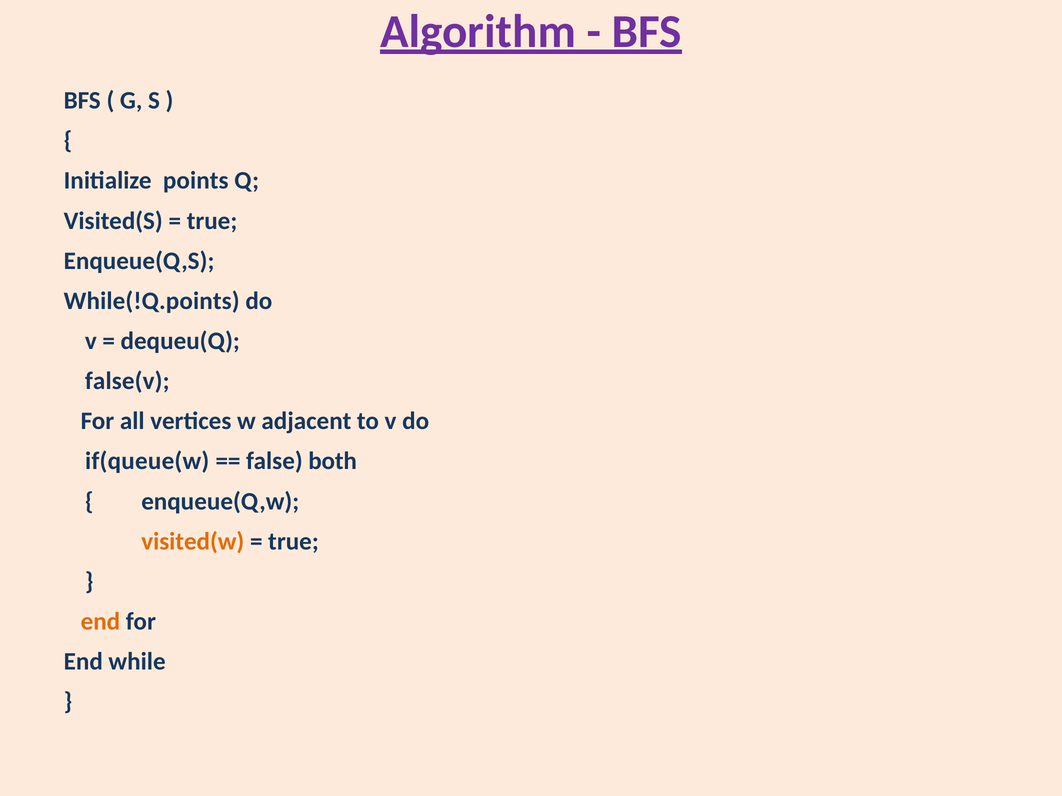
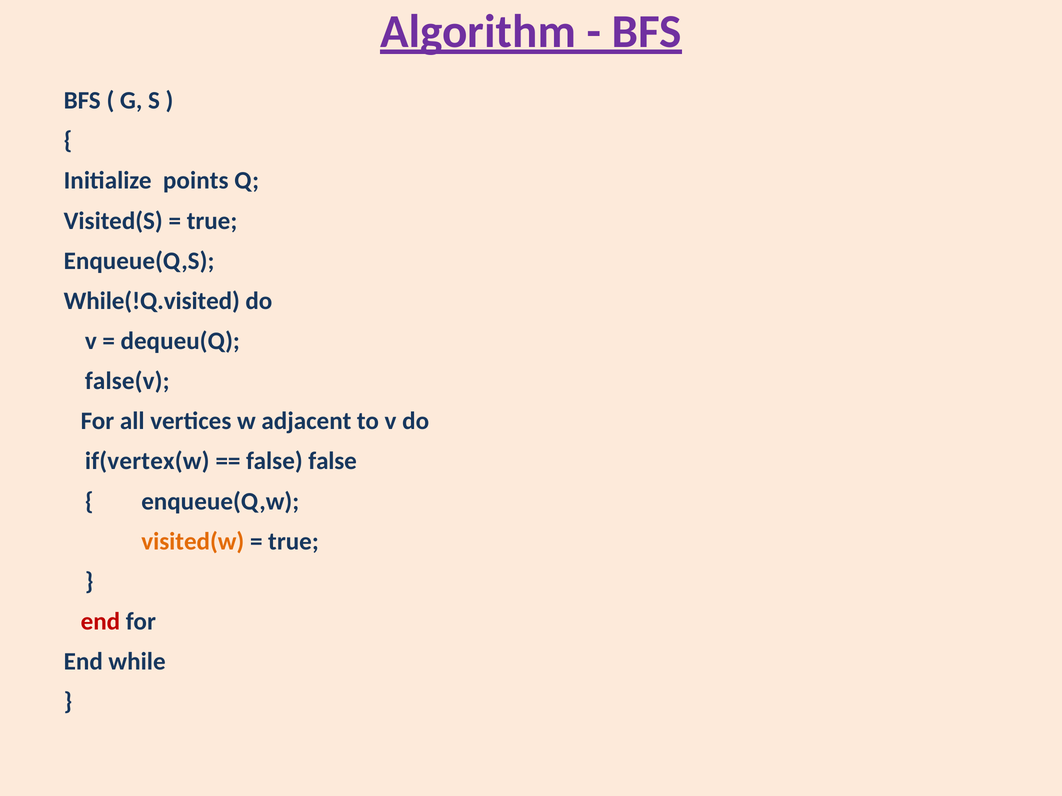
While(!Q.points: While(!Q.points -> While(!Q.visited (152, 301)
if(queue(w: if(queue(w -> if(vertex(w (147, 461)
false both: both -> false (333, 461)
end colour: orange -> red (100, 622)
